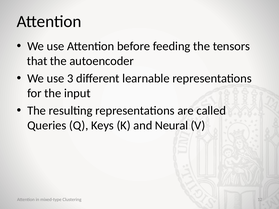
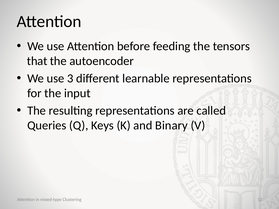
Neural: Neural -> Binary (171, 126)
